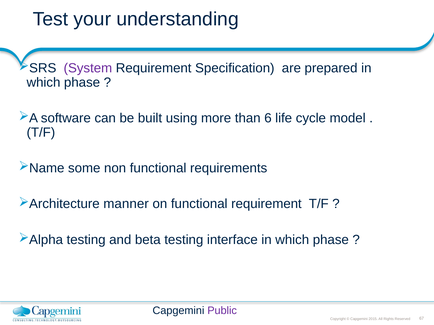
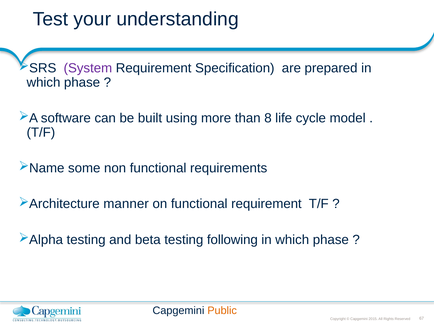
6: 6 -> 8 (268, 118)
interface: interface -> following (232, 240)
Public colour: purple -> orange (222, 311)
